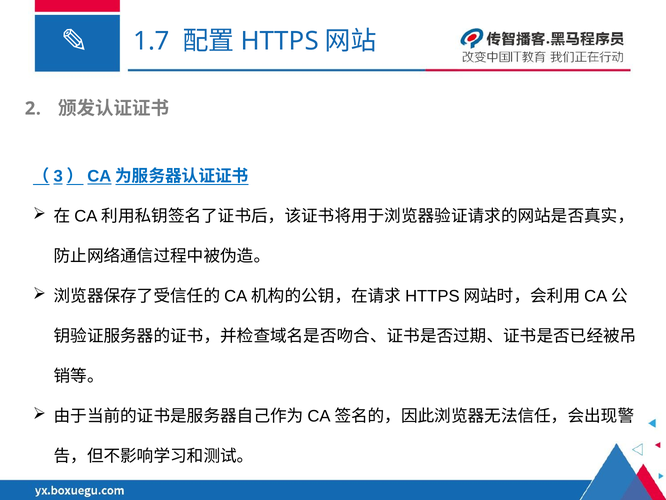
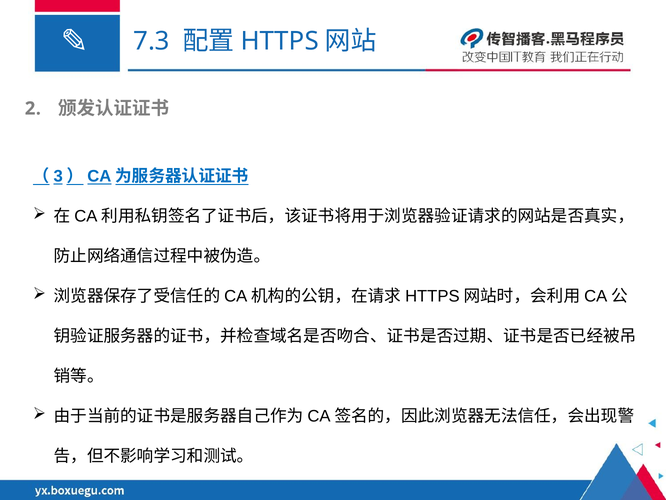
1.7: 1.7 -> 7.3 (151, 41)
